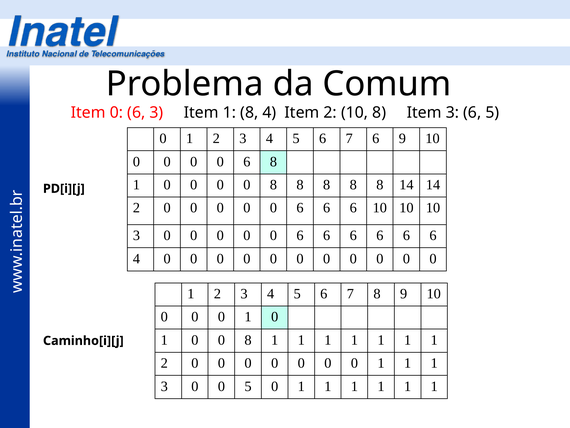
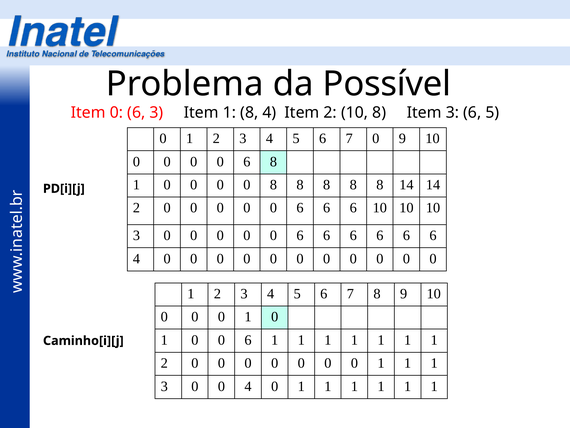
Comum: Comum -> Possível (387, 84)
7 6: 6 -> 0 (376, 138)
1 0 0 8: 8 -> 6 (248, 340)
0 5: 5 -> 4 (248, 386)
